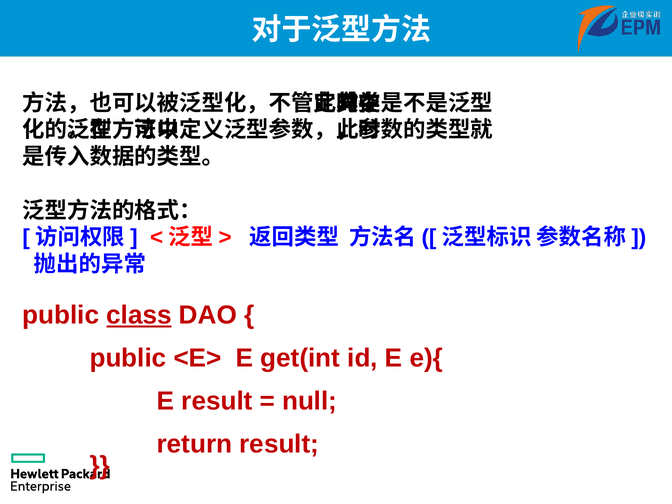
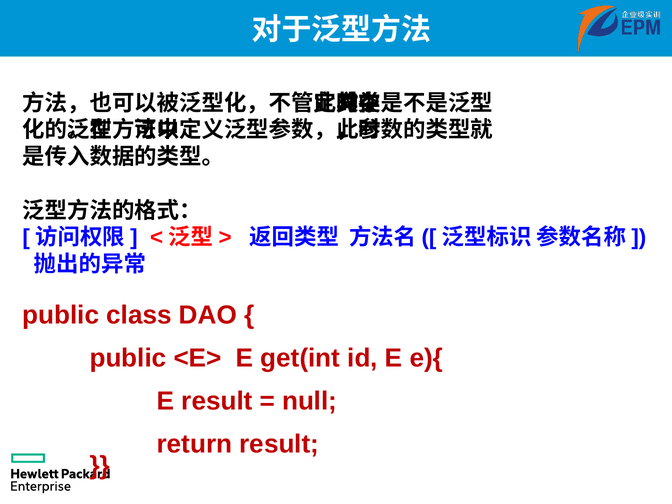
class underline: present -> none (139, 315)
